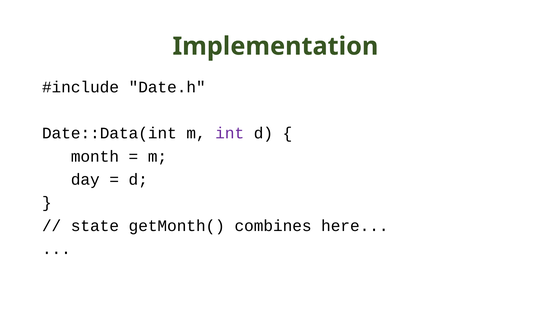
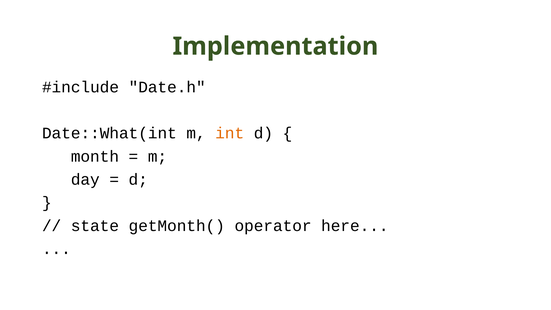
Date::Data(int: Date::Data(int -> Date::What(int (109, 133)
int colour: purple -> orange (230, 133)
combines: combines -> operator (273, 226)
